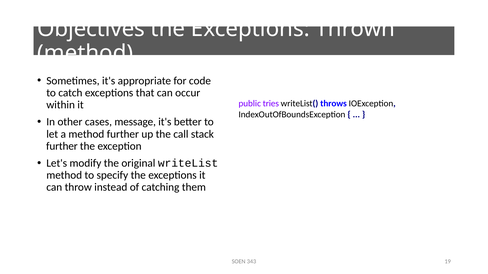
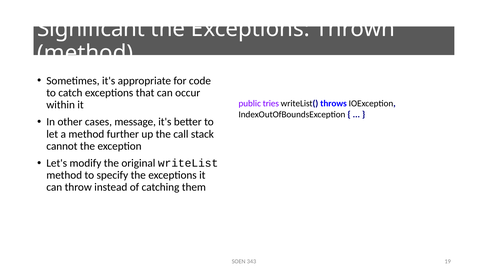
Objectives: Objectives -> Significant (91, 29)
further: further -> cannot (62, 146)
